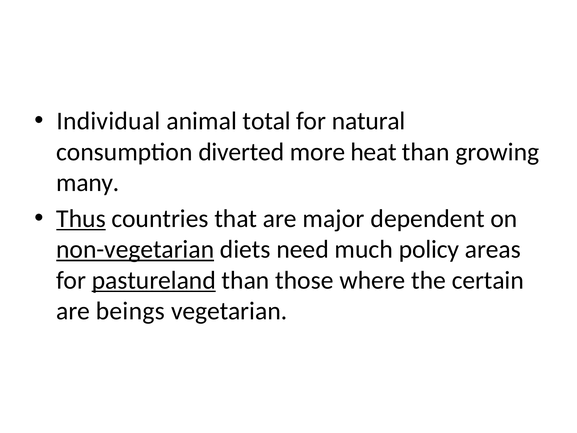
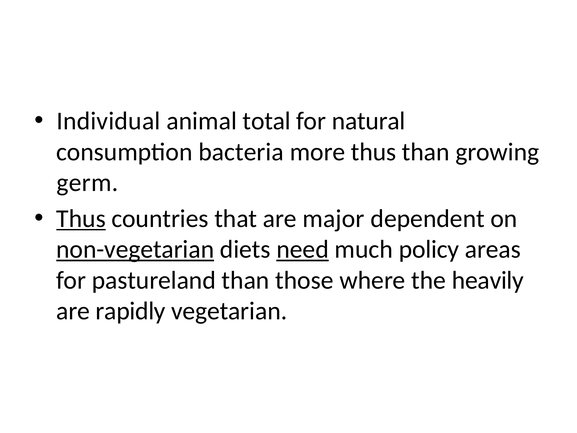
diverted: diverted -> bacteria (241, 152)
more heat: heat -> thus (374, 152)
many: many -> germ (88, 183)
need underline: none -> present (303, 249)
pastureland underline: present -> none (154, 280)
certain: certain -> heavily (488, 280)
beings: beings -> rapidly (131, 311)
